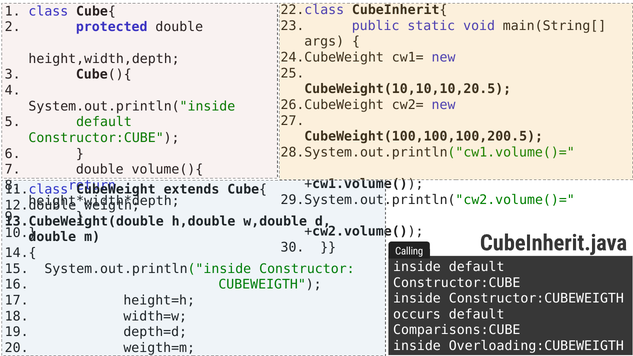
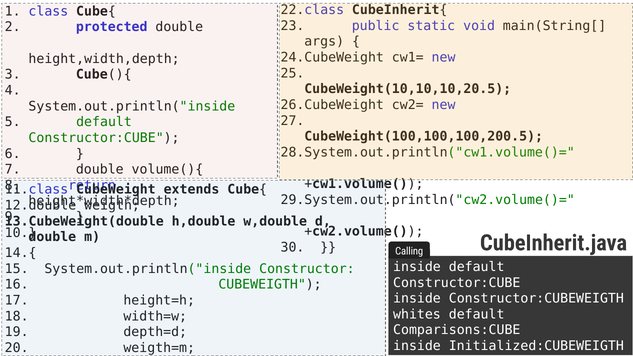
occurs: occurs -> whites (417, 314)
Overloading:CUBEWEIGTH: Overloading:CUBEWEIGTH -> Initialized:CUBEWEIGTH (536, 346)
